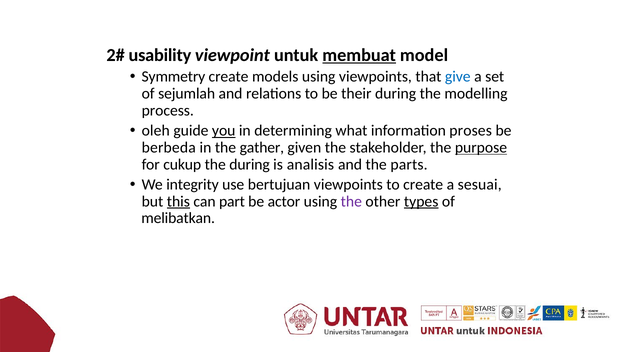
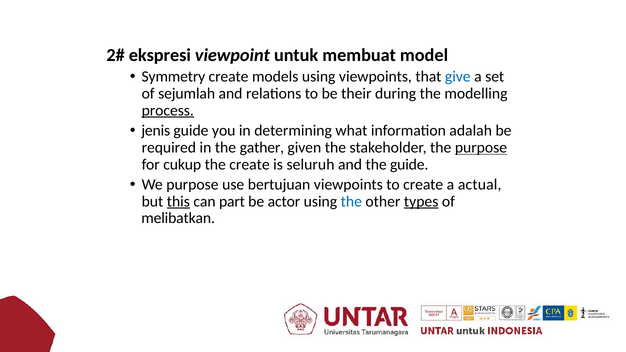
usability: usability -> ekspresi (160, 55)
membuat underline: present -> none (359, 55)
process underline: none -> present (168, 111)
oleh: oleh -> jenis (156, 131)
you underline: present -> none (224, 131)
proses: proses -> adalah (471, 131)
berbeda: berbeda -> required (169, 148)
the during: during -> create (250, 164)
analisis: analisis -> seluruh (310, 164)
the parts: parts -> guide (409, 164)
We integrity: integrity -> purpose (192, 185)
sesuai: sesuai -> actual (480, 185)
the colour: purple -> blue (351, 201)
